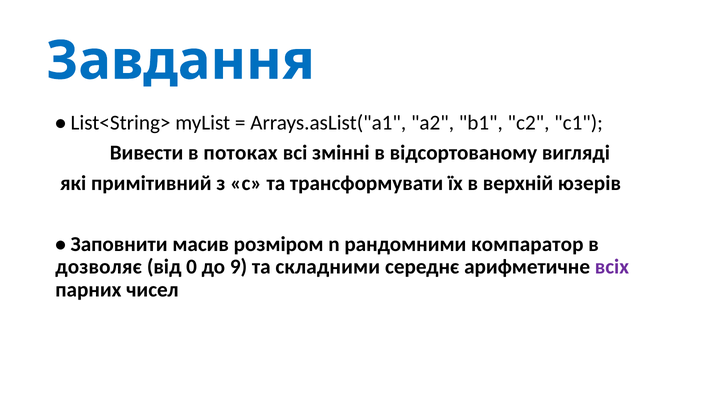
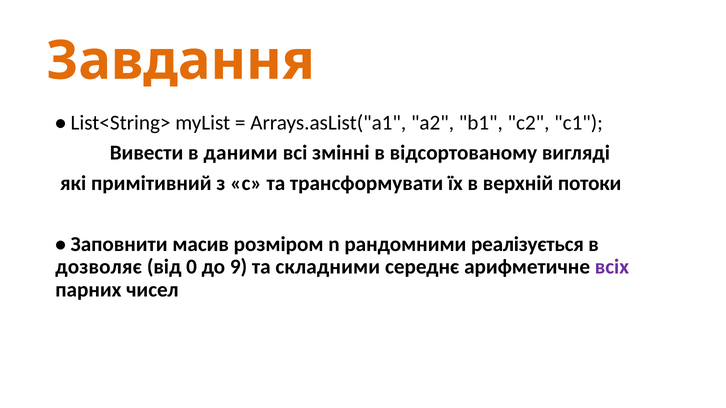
Завдання colour: blue -> orange (180, 61)
потоках: потоках -> даними (241, 153)
юзерів: юзерів -> потоки (590, 183)
компаратор: компаратор -> реалізується (528, 244)
